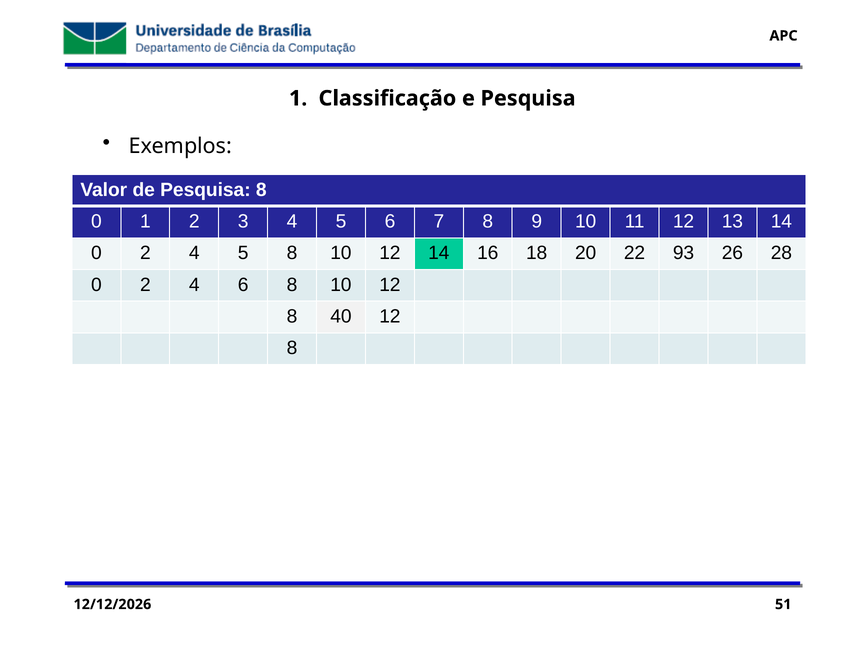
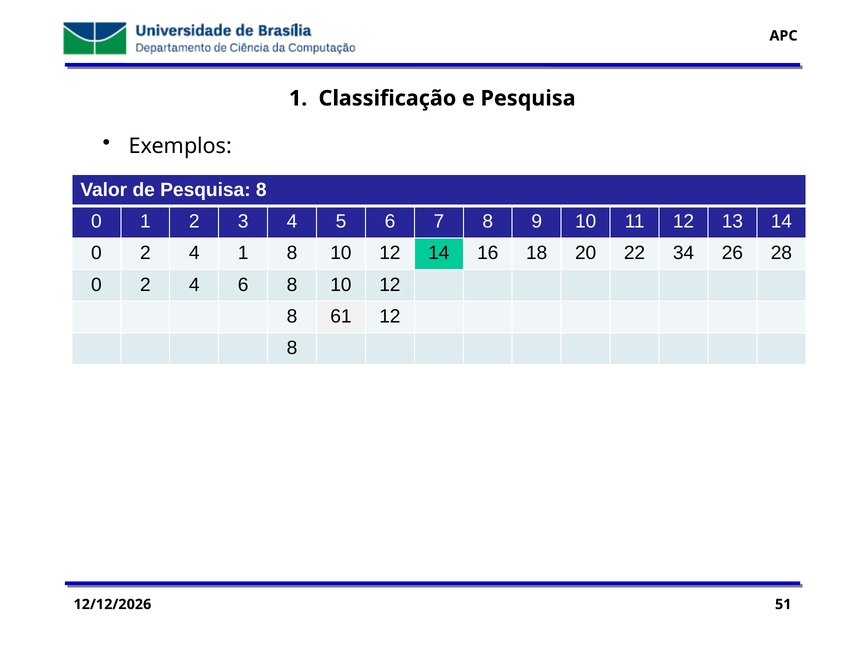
2 4 5: 5 -> 1 (243, 253)
93: 93 -> 34 (684, 253)
40: 40 -> 61 (341, 317)
